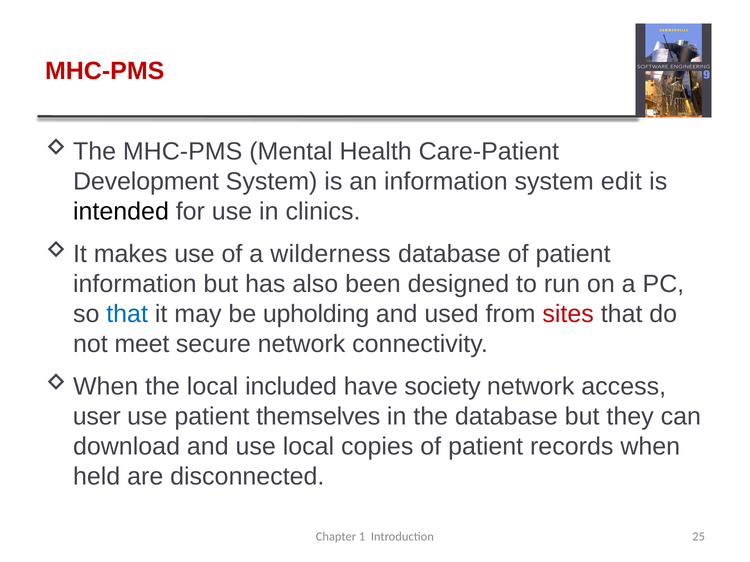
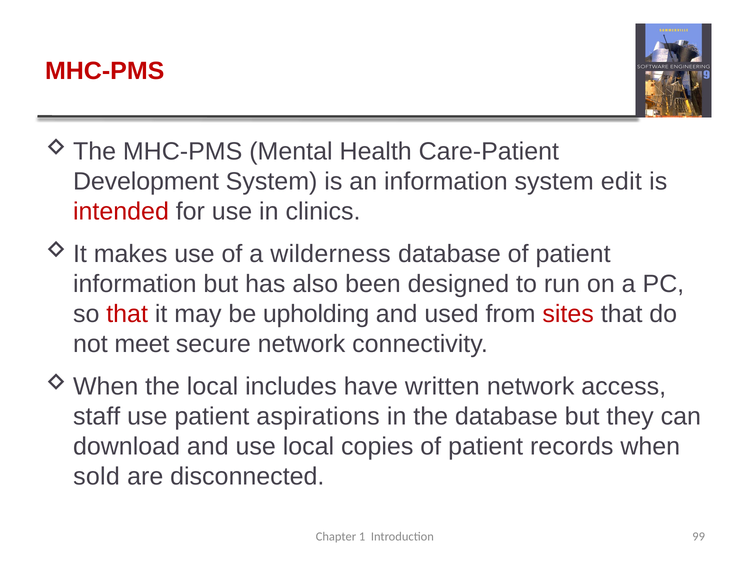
intended colour: black -> red (121, 212)
that colour: blue -> red (127, 314)
included: included -> includes (291, 387)
society: society -> written (442, 387)
user: user -> staff (97, 417)
themselves: themselves -> aspirations (318, 417)
held: held -> sold (97, 477)
25: 25 -> 99 (699, 537)
